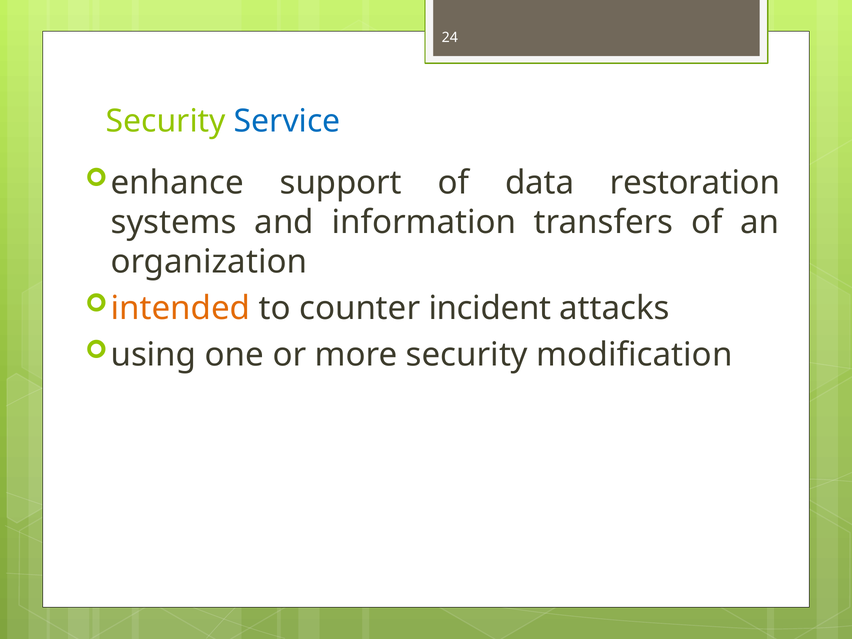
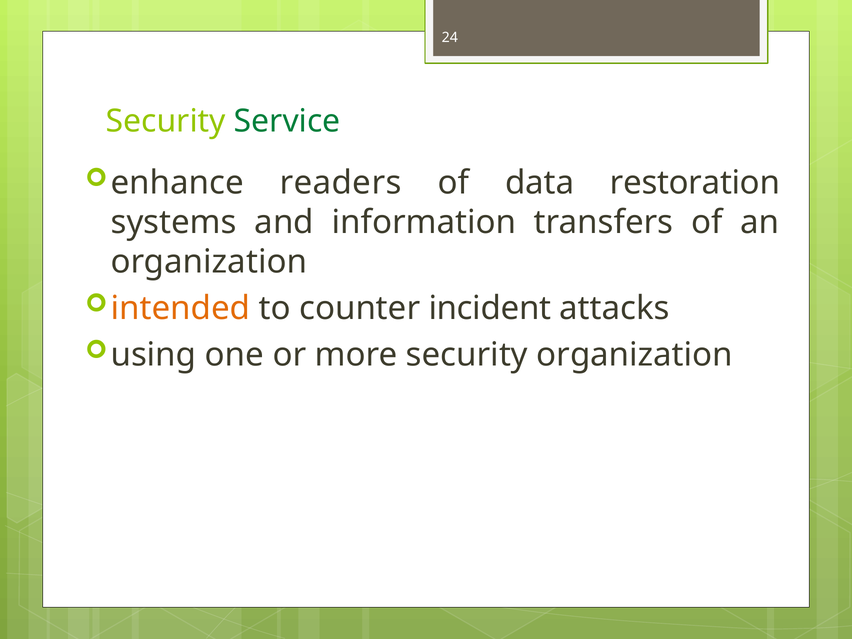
Service colour: blue -> green (287, 121)
support: support -> readers (341, 183)
security modification: modification -> organization (635, 355)
